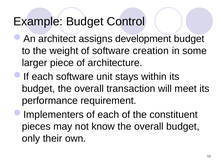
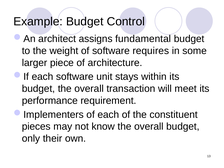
development: development -> fundamental (143, 39)
creation: creation -> requires (151, 51)
